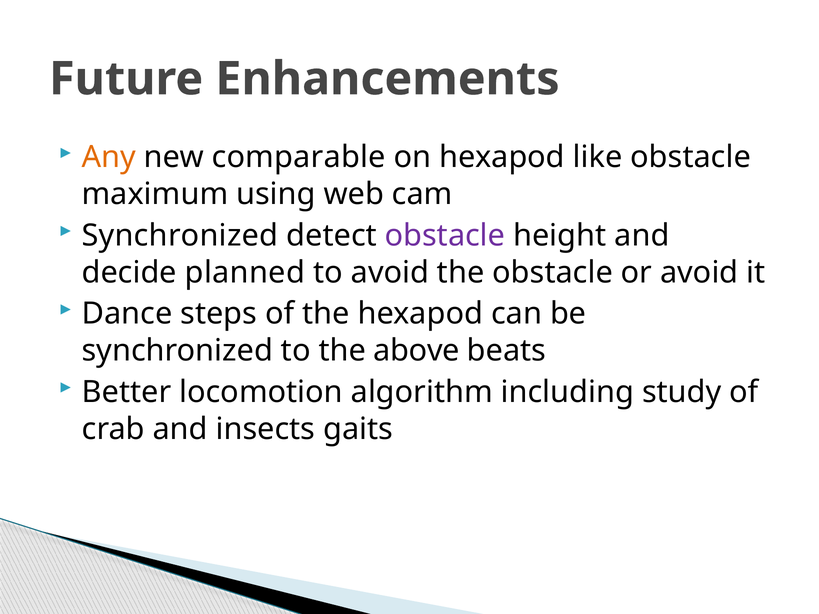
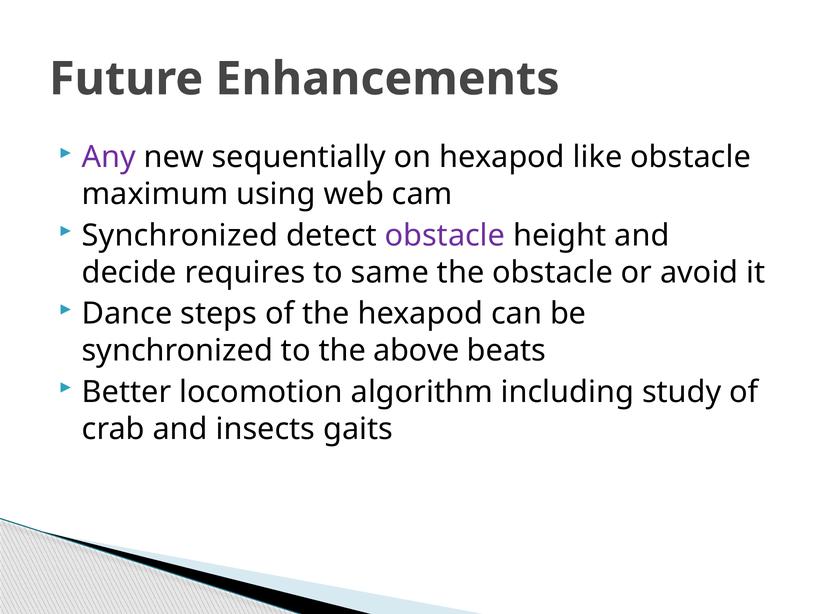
Any colour: orange -> purple (109, 157)
comparable: comparable -> sequentially (299, 157)
planned: planned -> requires (245, 273)
to avoid: avoid -> same (390, 273)
